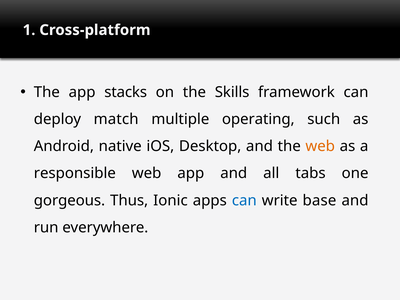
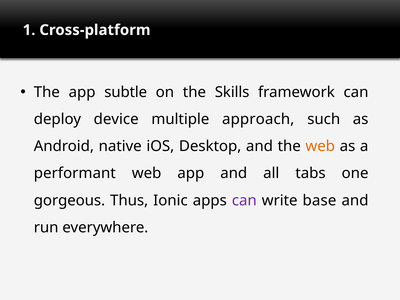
stacks: stacks -> subtle (126, 92)
match: match -> device (116, 119)
operating: operating -> approach (258, 119)
responsible: responsible -> performant (75, 173)
can colour: blue -> purple (244, 200)
